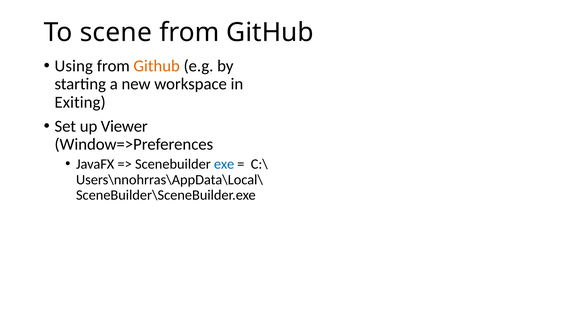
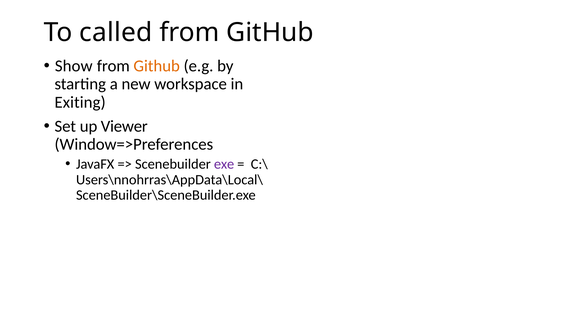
scene: scene -> called (116, 32)
Using: Using -> Show (74, 66)
exe colour: blue -> purple (224, 164)
